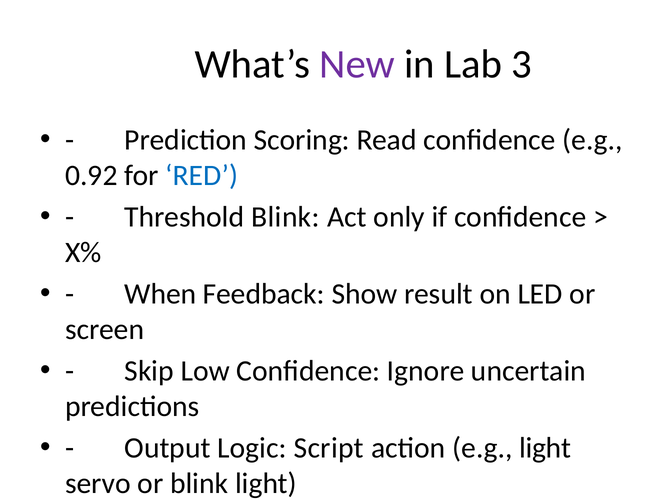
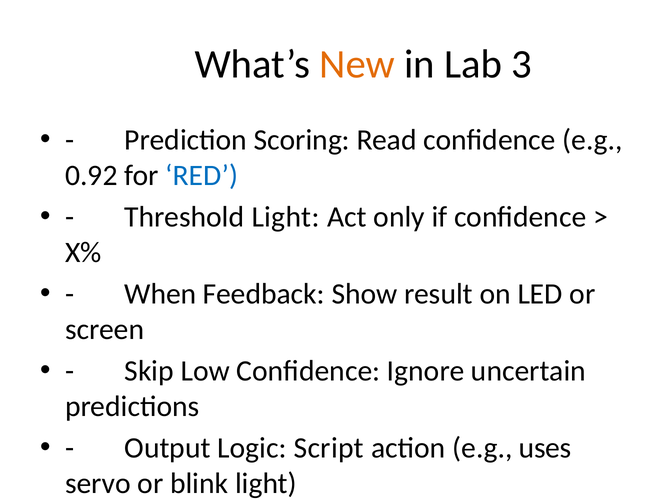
New colour: purple -> orange (357, 65)
Threshold Blink: Blink -> Light (286, 217)
e.g light: light -> uses (545, 448)
